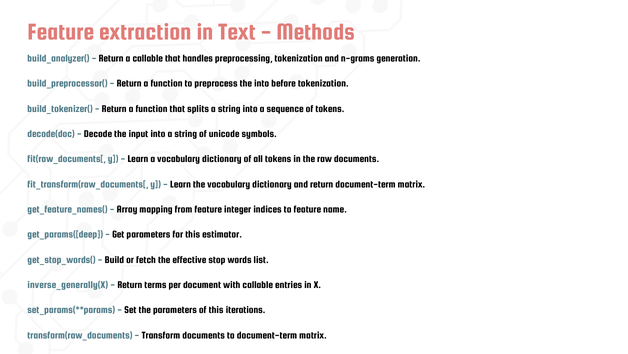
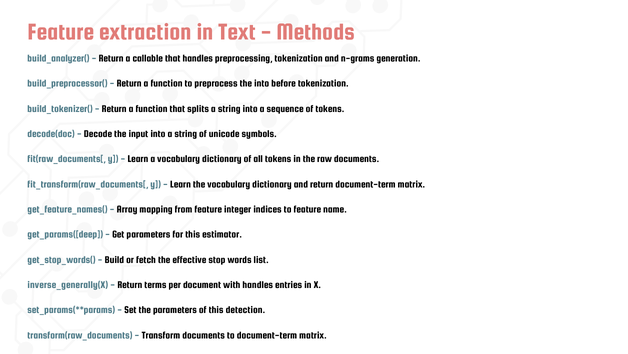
with callable: callable -> handles (258, 284)
iterations: iterations -> detection (245, 309)
